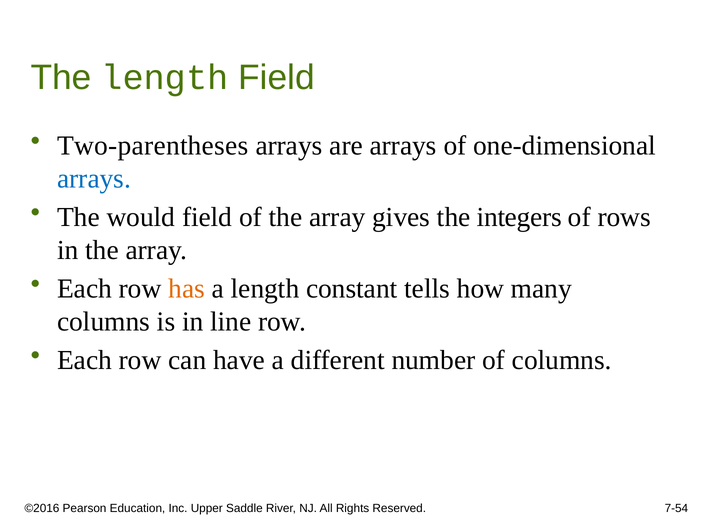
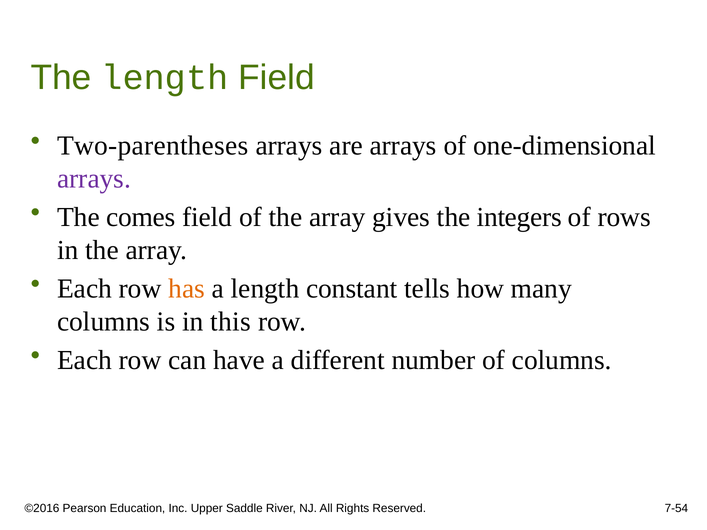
arrays colour: blue -> purple (94, 179)
would: would -> comes (141, 217)
line: line -> this (231, 322)
